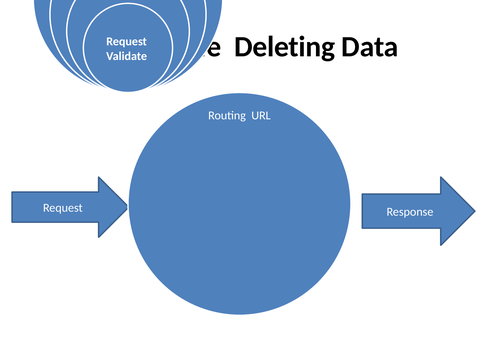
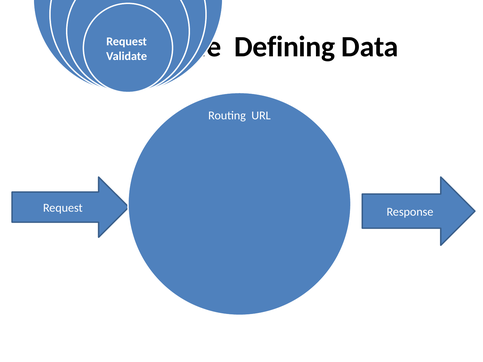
Deleting: Deleting -> Defining (285, 47)
